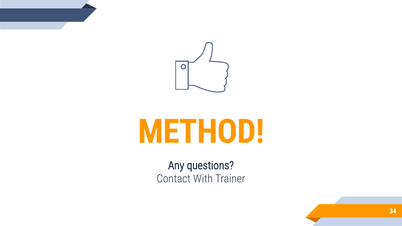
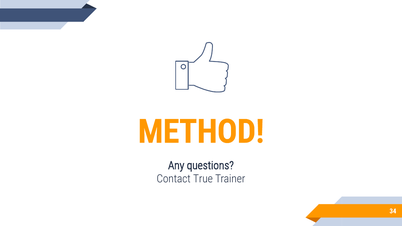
With: With -> True (203, 179)
